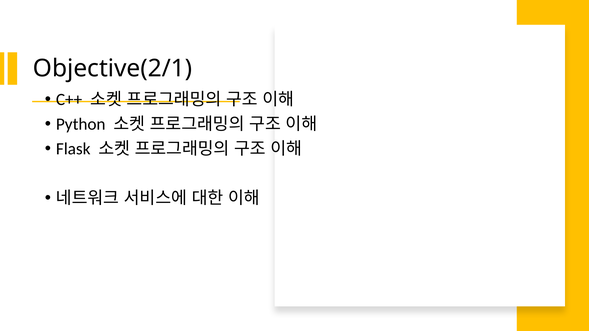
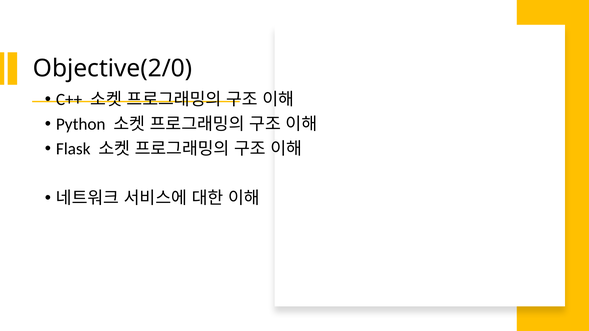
Objective(2/1: Objective(2/1 -> Objective(2/0 (113, 68)
